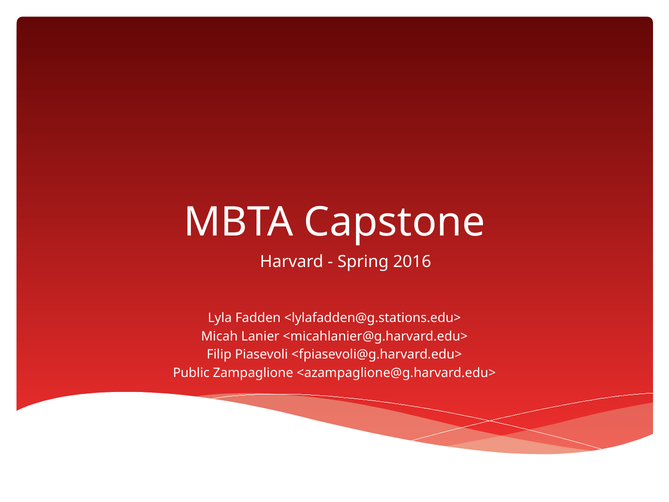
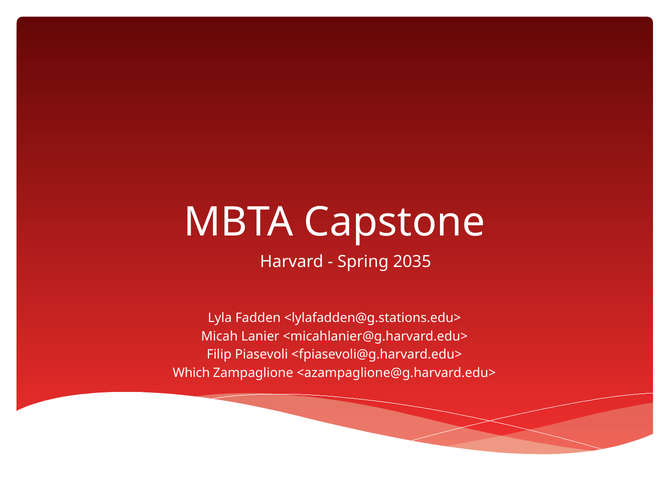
2016: 2016 -> 2035 (412, 262)
Public: Public -> Which (191, 373)
